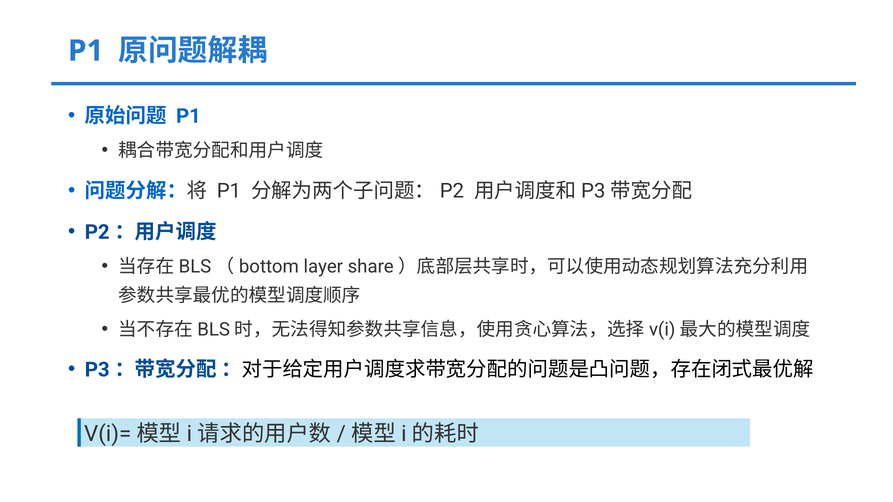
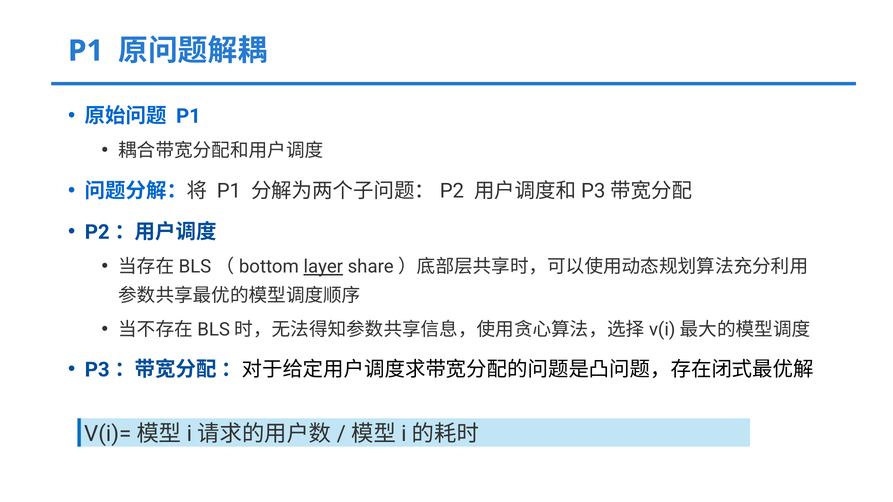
layer underline: none -> present (323, 267)
